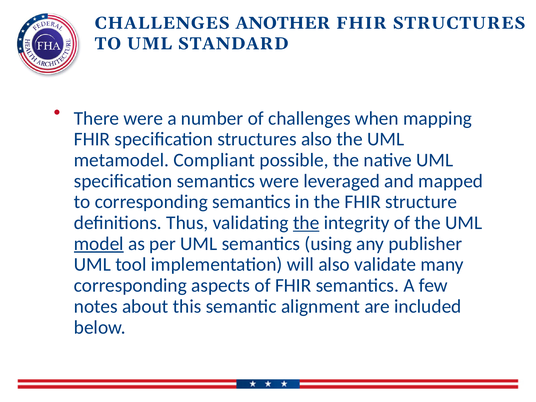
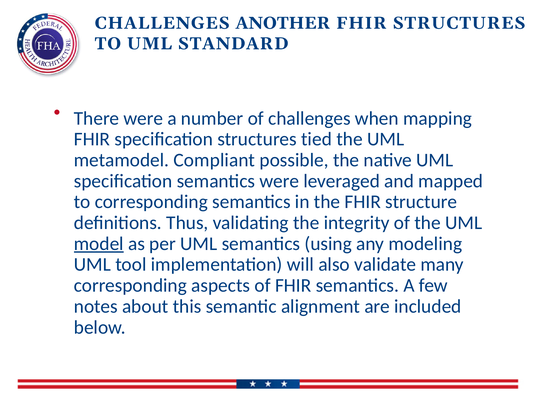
structures also: also -> tied (316, 139)
the underline: present -> none (306, 223)
publisher: publisher -> modeling (425, 244)
